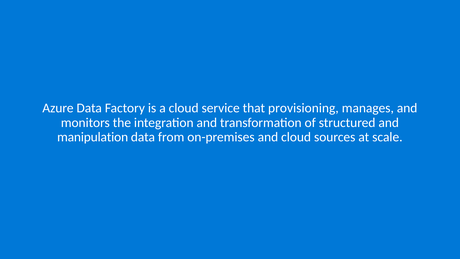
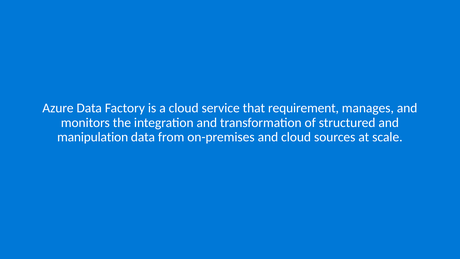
provisioning: provisioning -> requirement (303, 108)
